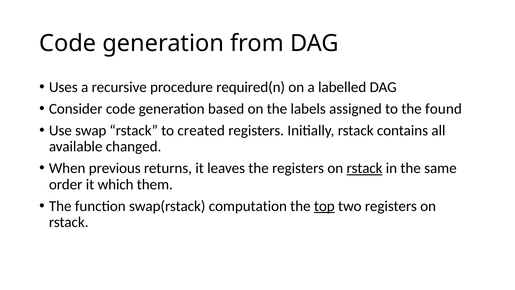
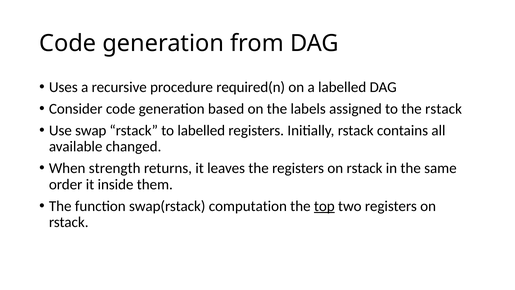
the found: found -> rstack (444, 109)
to created: created -> labelled (201, 130)
previous: previous -> strength (115, 168)
rstack underline: present -> none (364, 168)
which: which -> inside (116, 184)
